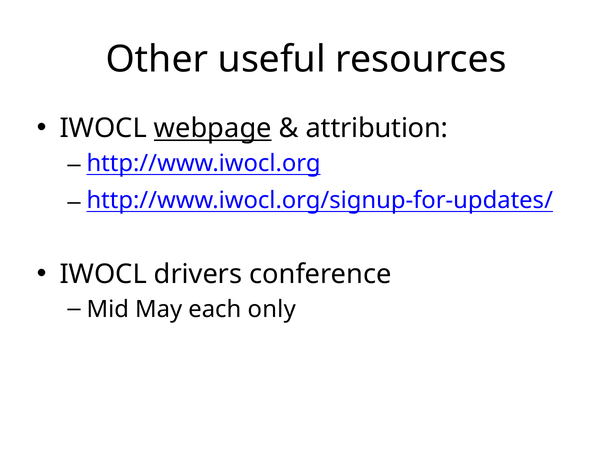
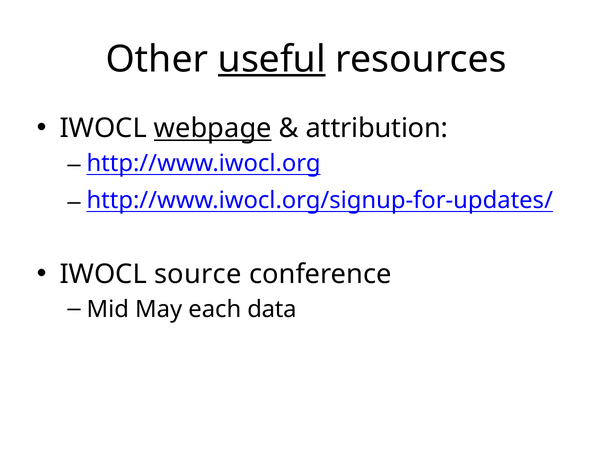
useful underline: none -> present (272, 59)
drivers: drivers -> source (198, 274)
only: only -> data (272, 310)
